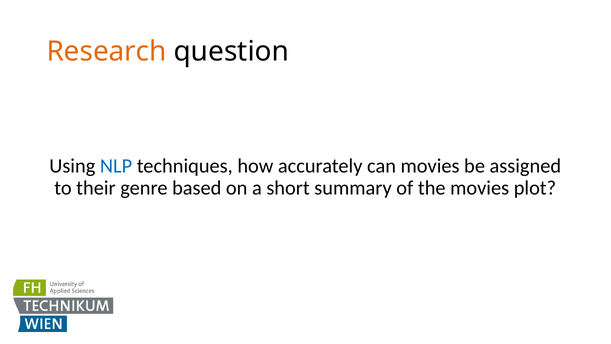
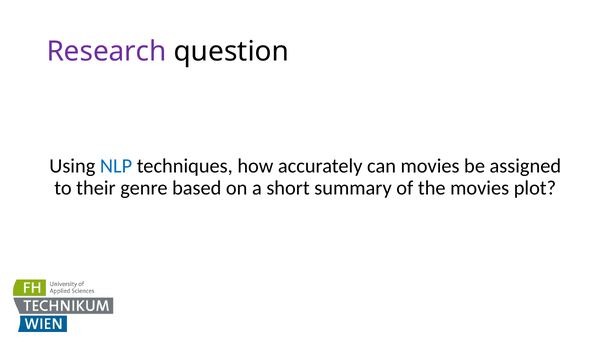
Research colour: orange -> purple (107, 51)
